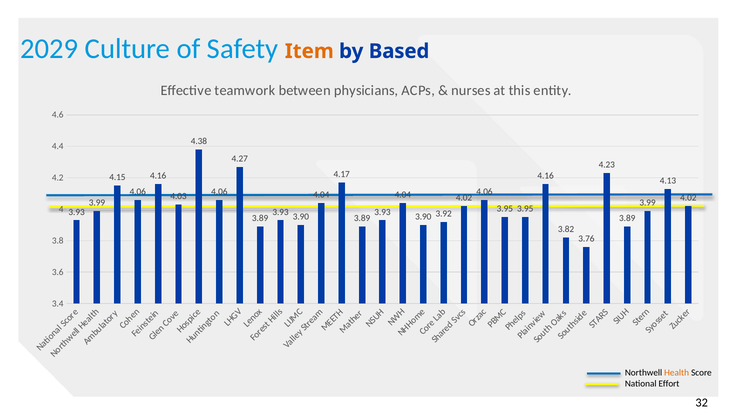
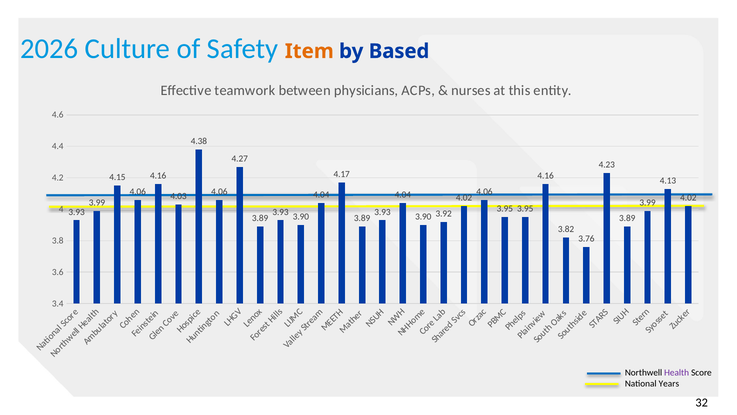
2029: 2029 -> 2026 (49, 48)
Health colour: orange -> purple (677, 372)
Effort: Effort -> Years (669, 384)
